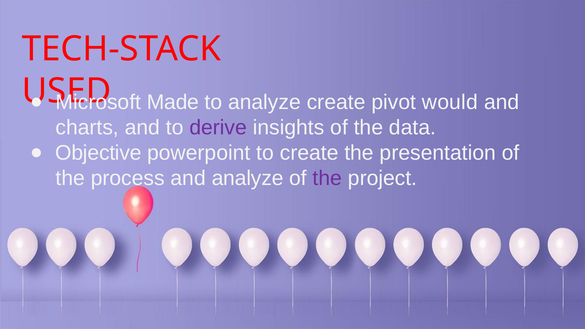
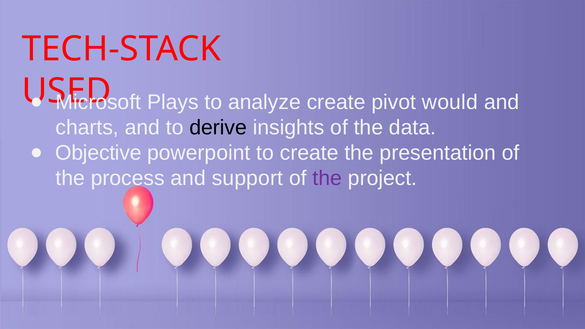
Made: Made -> Plays (173, 102)
derive colour: purple -> black (218, 128)
and analyze: analyze -> support (247, 178)
